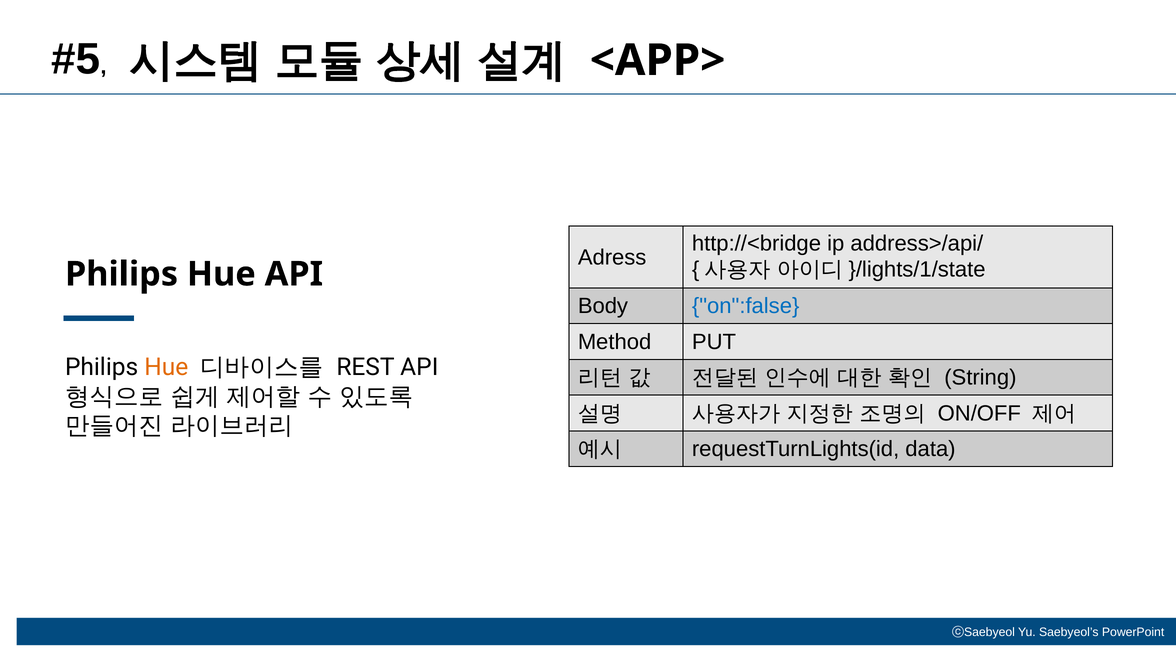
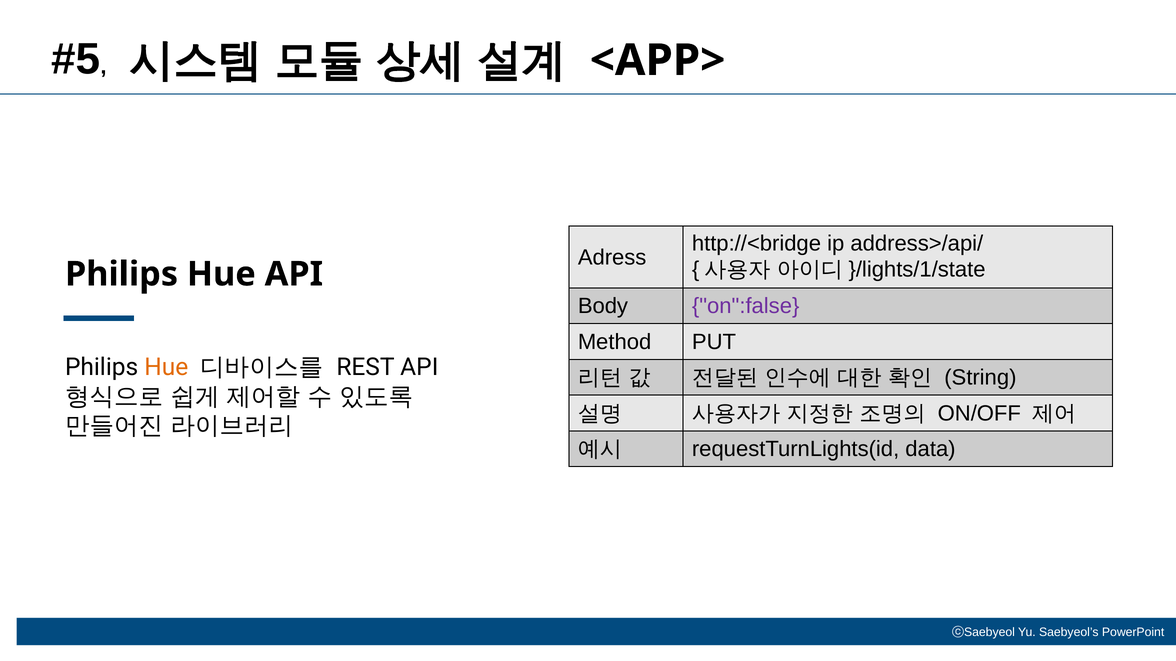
on":false colour: blue -> purple (746, 306)
